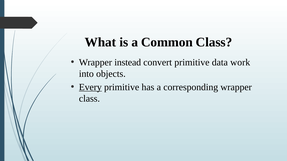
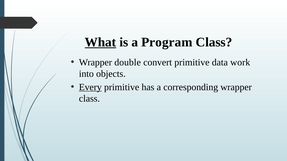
What underline: none -> present (100, 42)
Common: Common -> Program (167, 42)
instead: instead -> double (128, 62)
